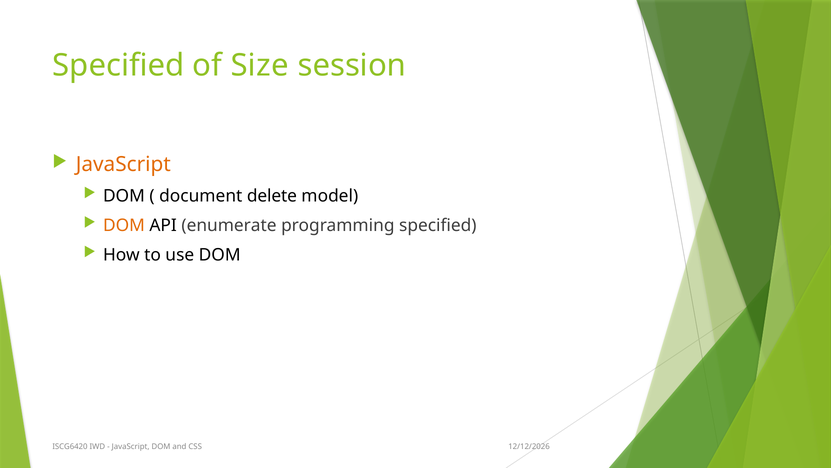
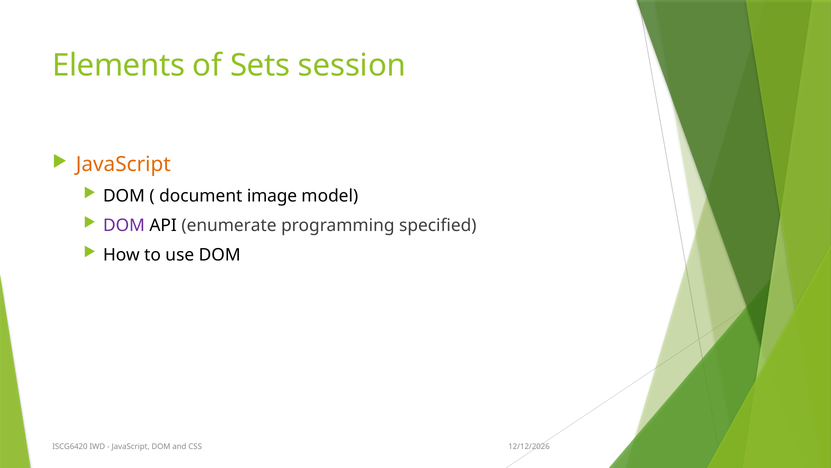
Specified: Specified -> Elements (119, 66)
Size: Size -> Sets (260, 66)
delete: delete -> image (272, 196)
DOM colour: orange -> purple (124, 225)
